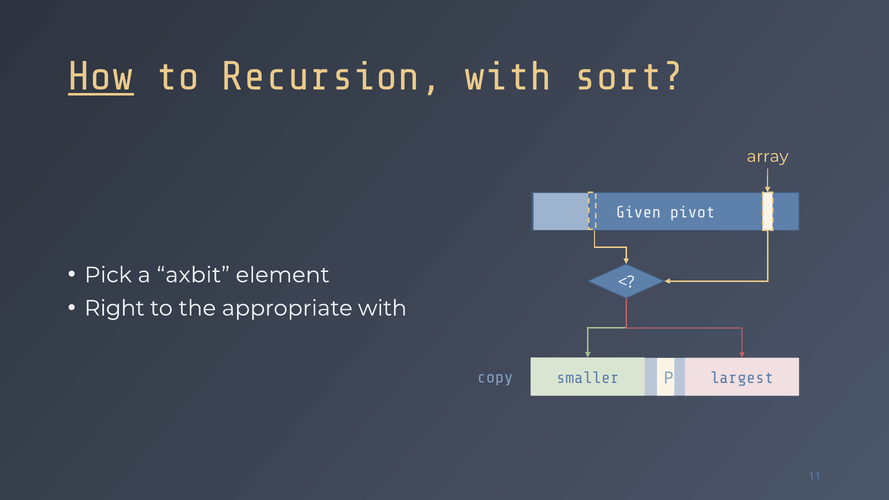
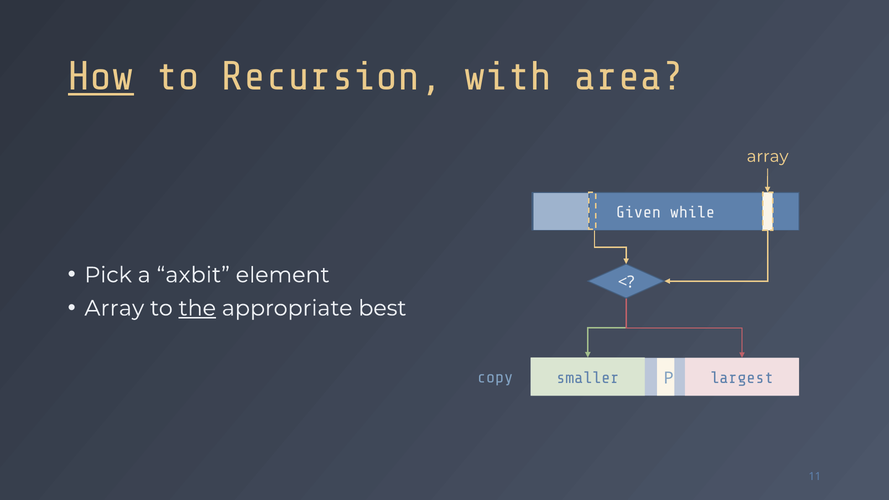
sort: sort -> area (629, 77)
pivot: pivot -> while (692, 213)
Right: Right -> Array (114, 308)
the underline: none -> present (197, 308)
appropriate with: with -> best (382, 308)
